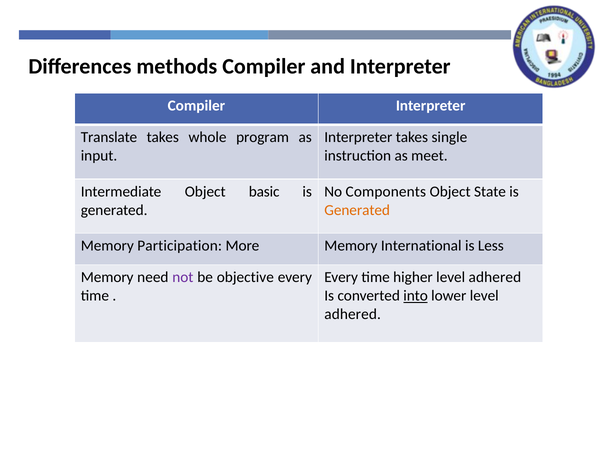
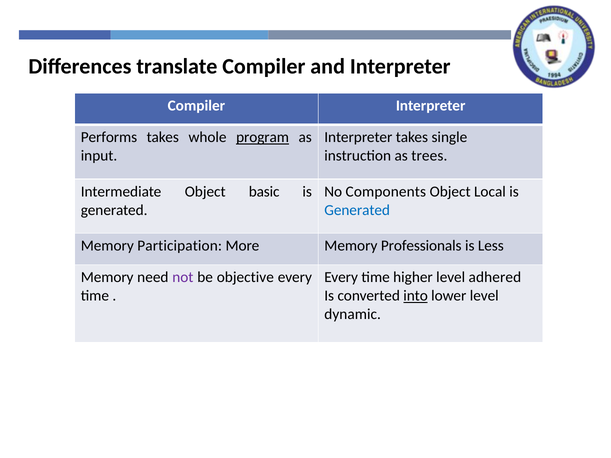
methods: methods -> translate (177, 67)
Translate: Translate -> Performs (109, 137)
program underline: none -> present (263, 137)
meet: meet -> trees (429, 156)
State: State -> Local (490, 192)
Generated colour: orange -> blue (357, 210)
International: International -> Professionals (421, 246)
adhered: adhered -> dynamic (353, 315)
